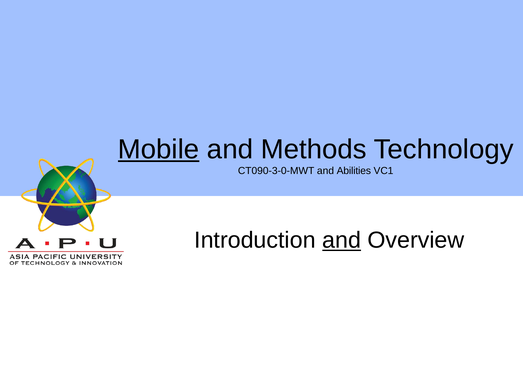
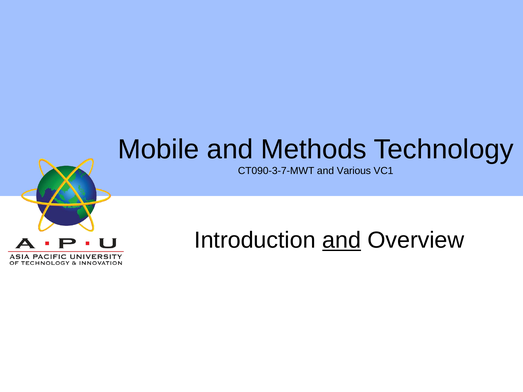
Mobile underline: present -> none (159, 150)
CT090-3-0-MWT: CT090-3-0-MWT -> CT090-3-7-MWT (276, 171)
Abilities: Abilities -> Various (354, 171)
